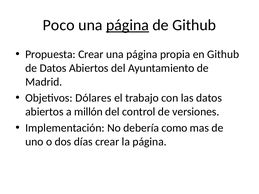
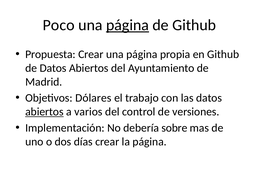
abiertos underline: none -> present (44, 112)
millón: millón -> varios (88, 112)
como: como -> sobre (174, 128)
